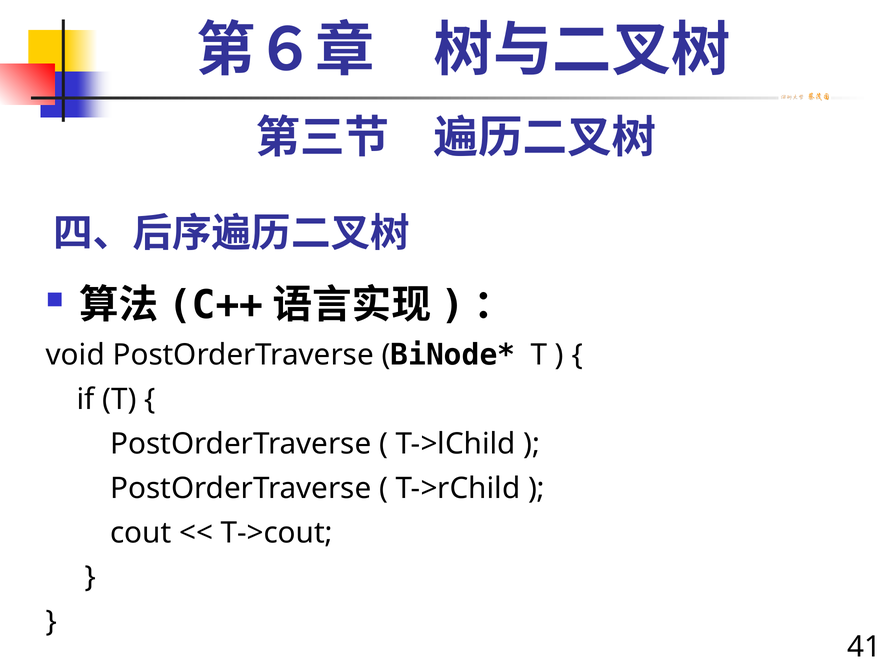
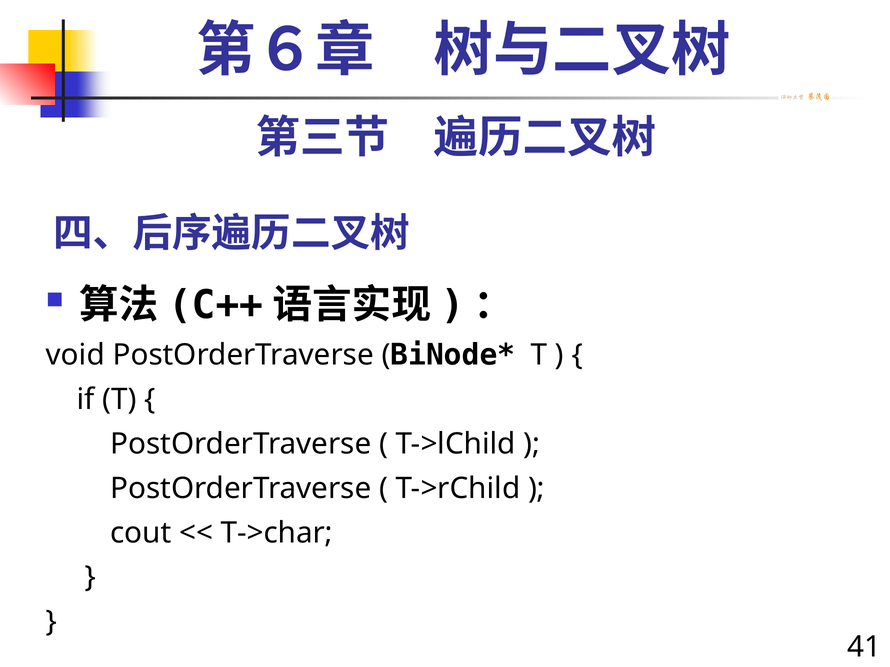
T->cout: T->cout -> T->char (277, 533)
